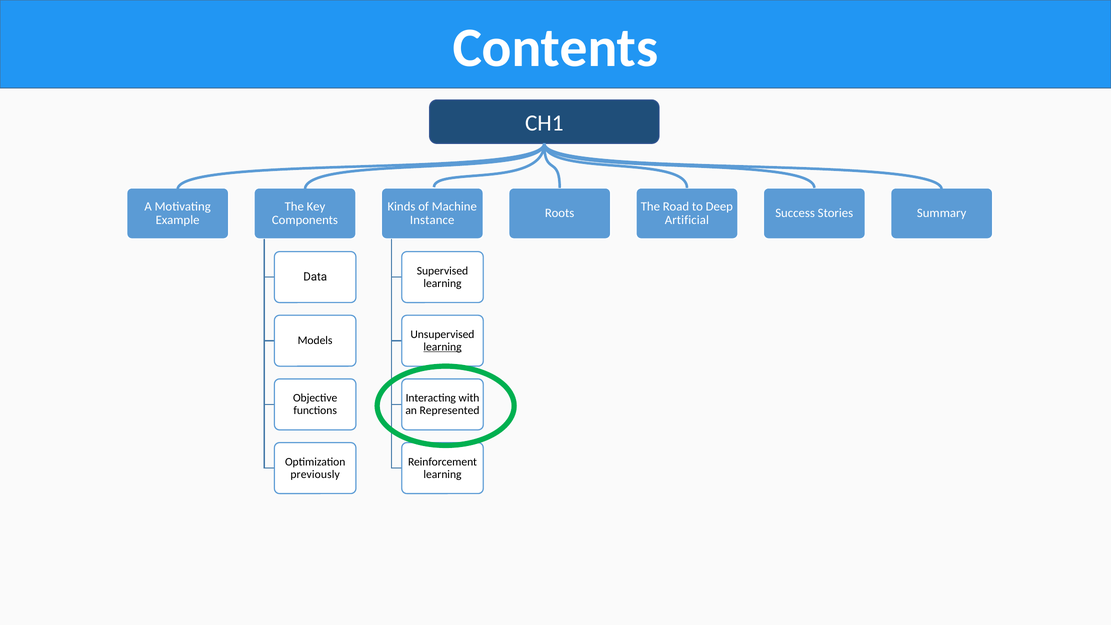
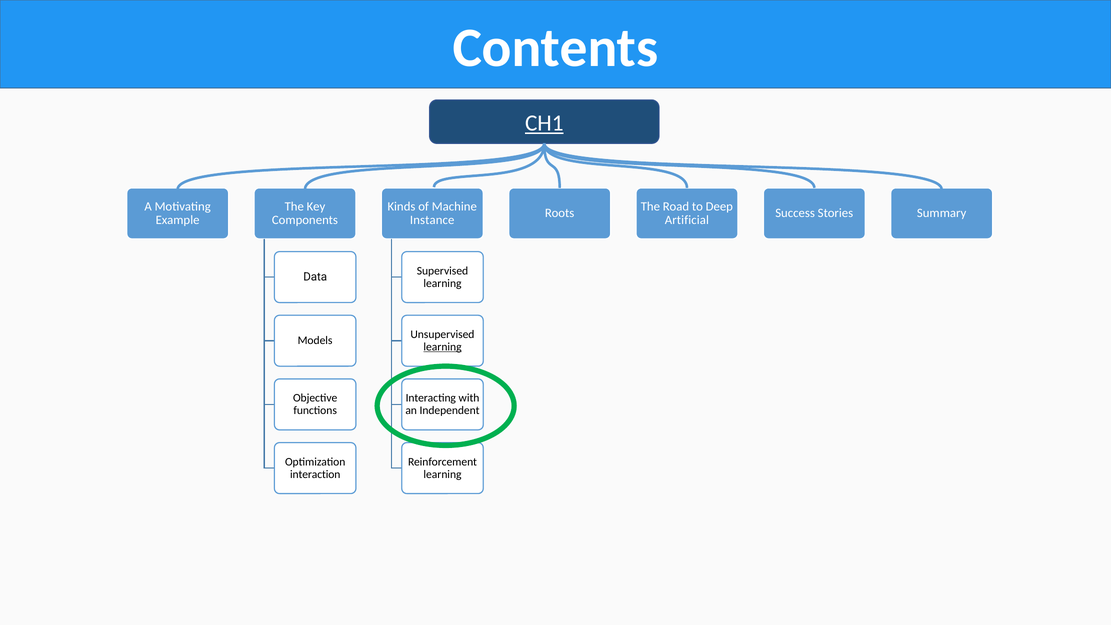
CH1 underline: none -> present (544, 123)
Represented: Represented -> Independent (450, 411)
previously: previously -> interaction (315, 474)
